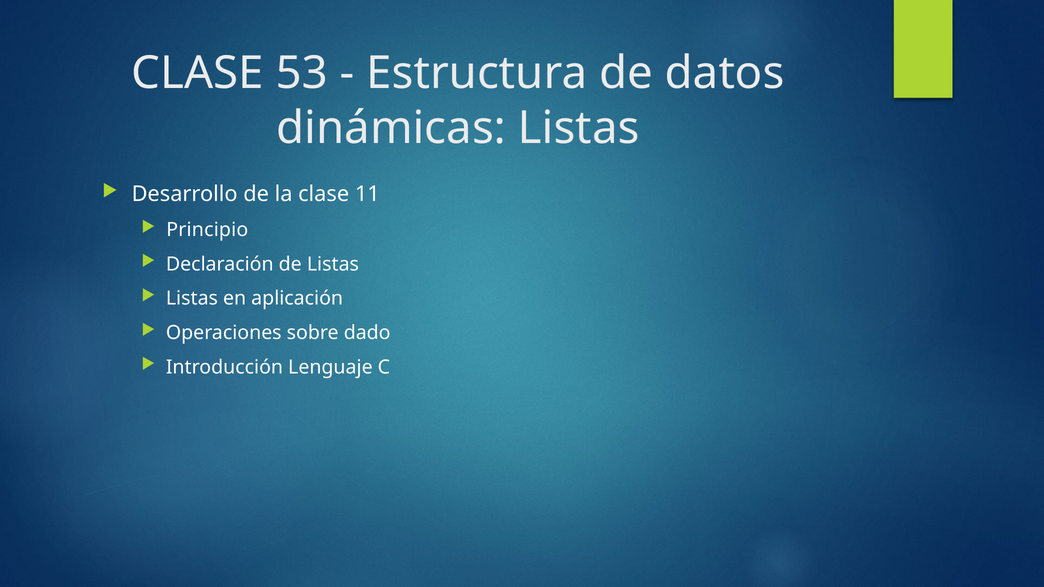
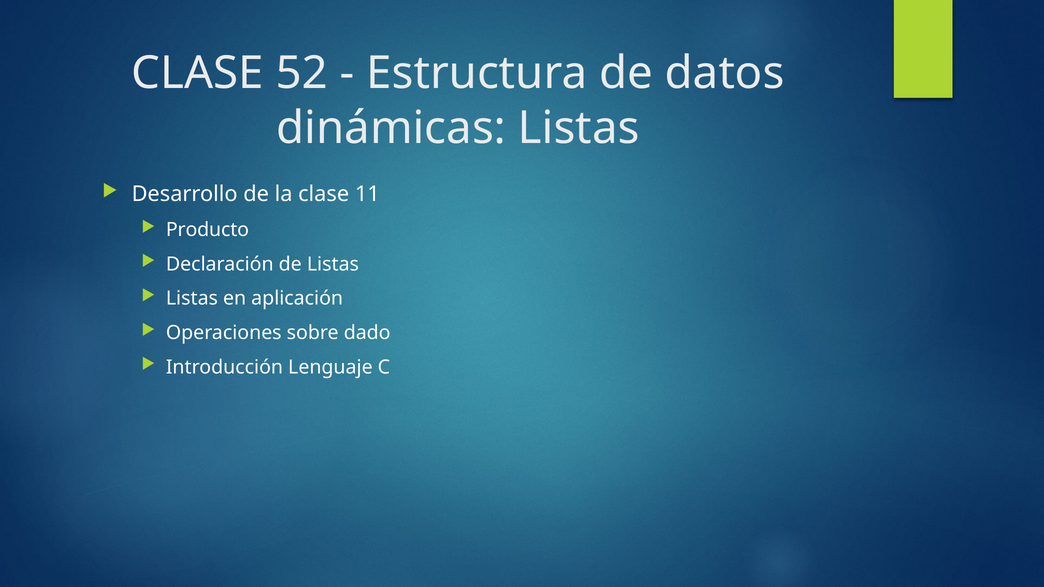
53: 53 -> 52 (302, 73)
Principio: Principio -> Producto (207, 230)
